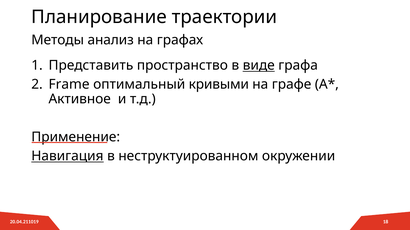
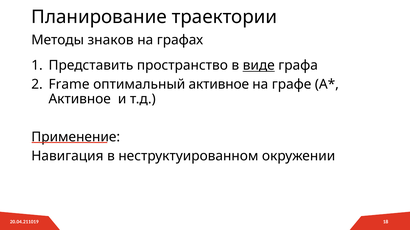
анализ: анализ -> знаков (111, 40)
оптимальный кривыми: кривыми -> активное (219, 85)
Навигация underline: present -> none (67, 157)
